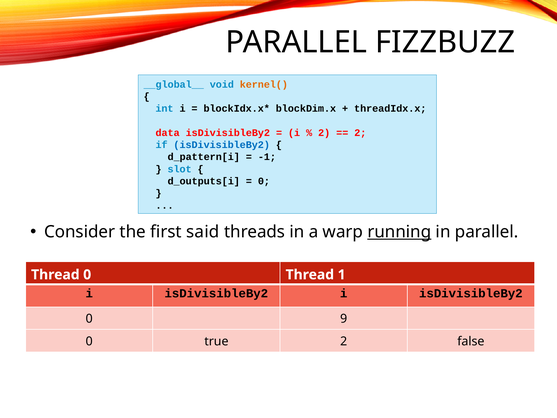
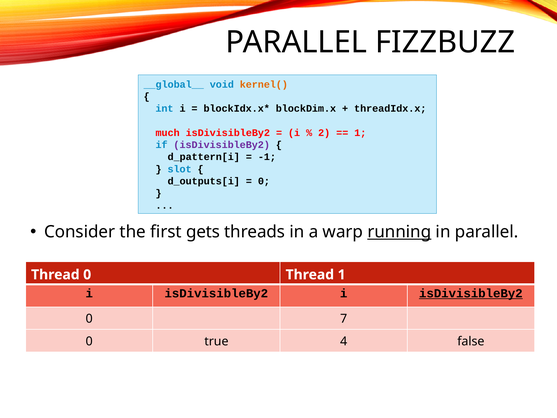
data: data -> much (168, 133)
2: 2 -> 1 (360, 133)
isDivisibleBy2 colour: blue -> purple (222, 145)
said: said -> gets (203, 232)
isDivisibleBy2 underline: none -> present (471, 293)
9: 9 -> 7 (344, 319)
true 2: 2 -> 4 (344, 341)
